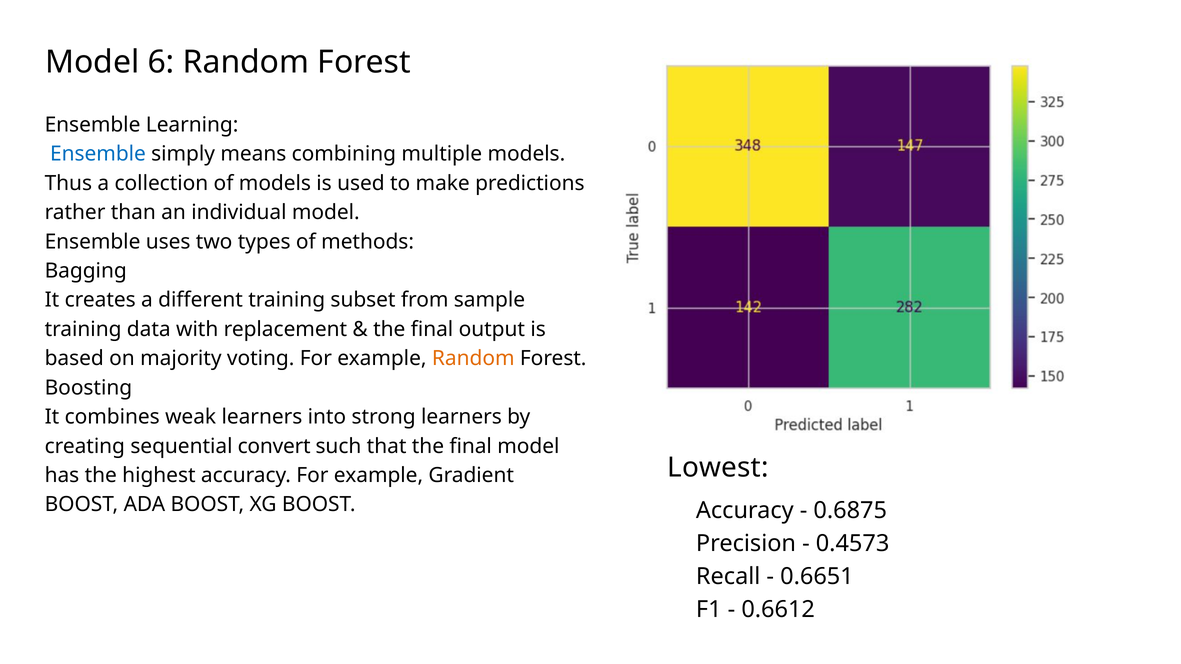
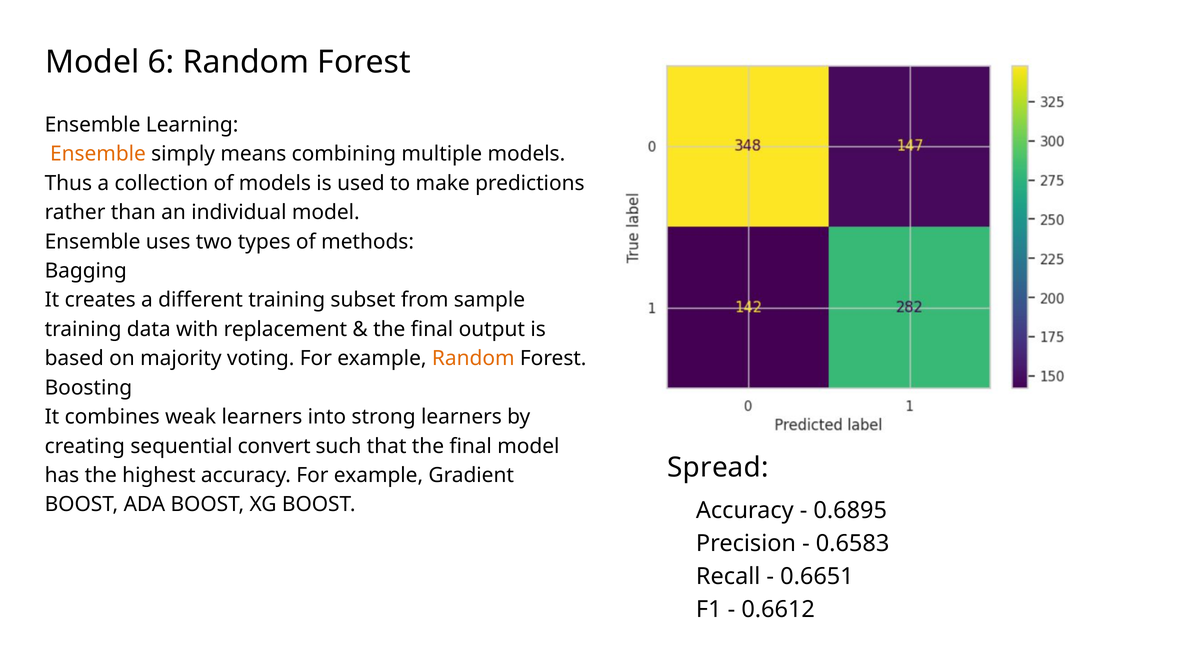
Ensemble colour: blue -> orange (98, 154)
Lowest: Lowest -> Spread (718, 468)
0.6875: 0.6875 -> 0.6895 (850, 511)
0.4573: 0.4573 -> 0.6583 (853, 544)
